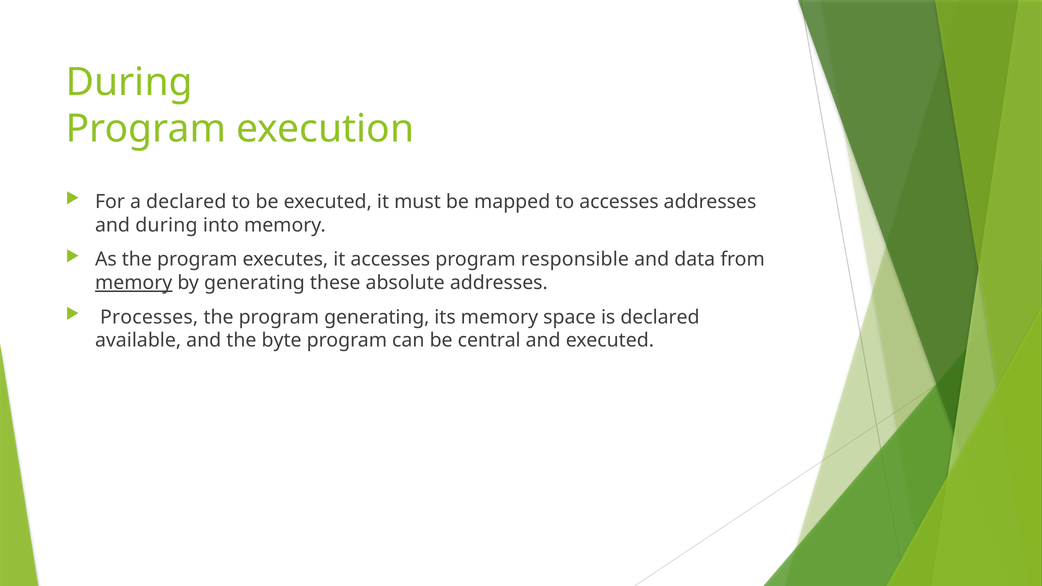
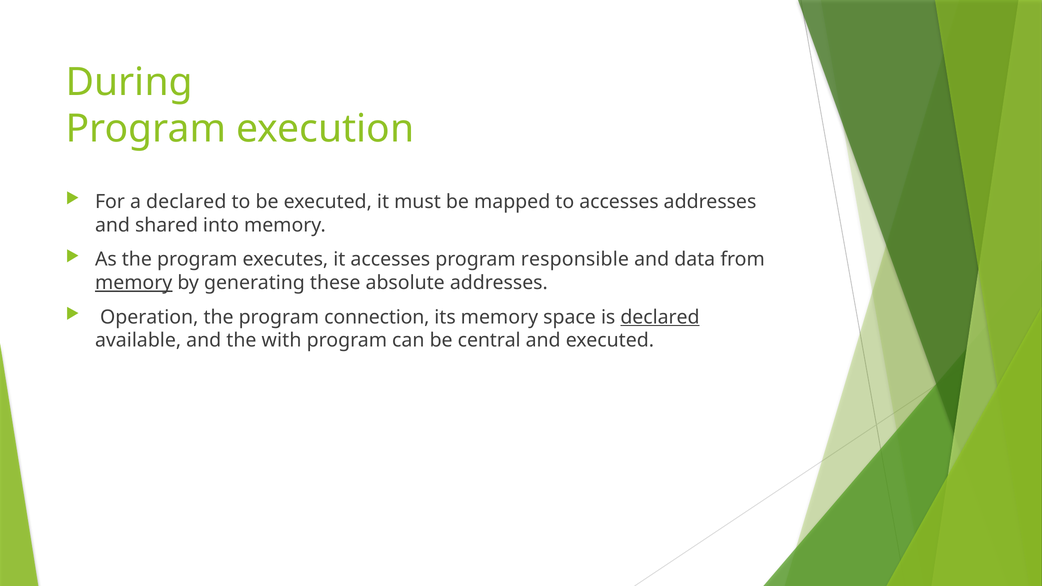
and during: during -> shared (167, 225)
Processes: Processes -> Operation (149, 317)
program generating: generating -> connection (377, 317)
declared underline: none -> present (660, 317)
byte: byte -> with (282, 341)
